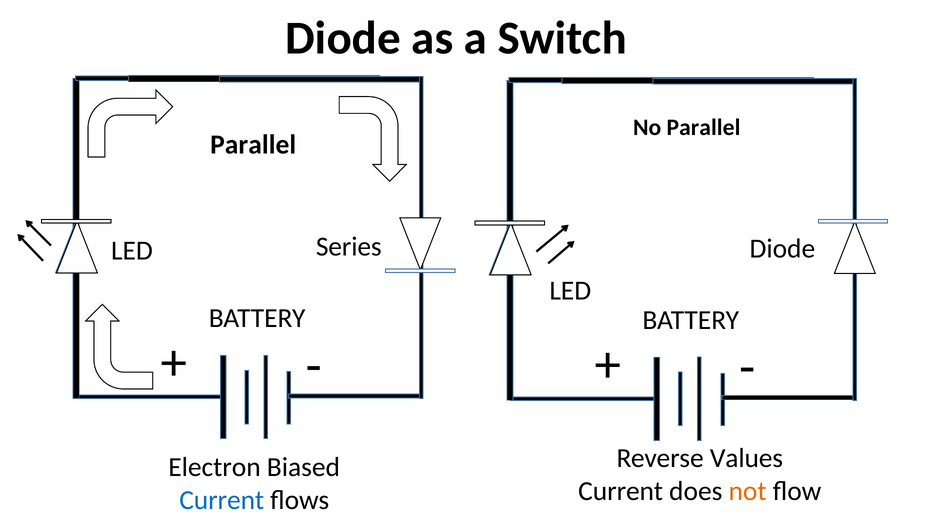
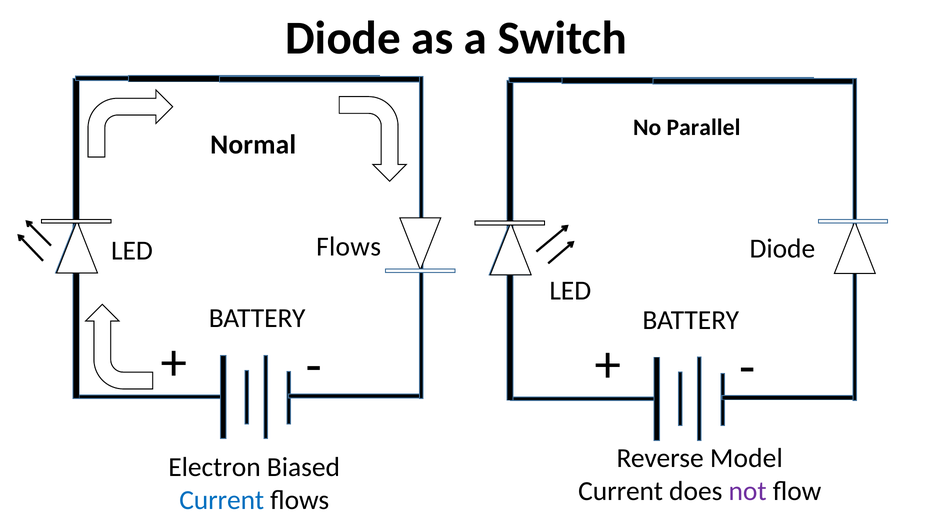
Parallel: Parallel -> Normal (253, 145)
LED Series: Series -> Flows (349, 247)
Values: Values -> Model (746, 458)
not colour: orange -> purple (748, 491)
